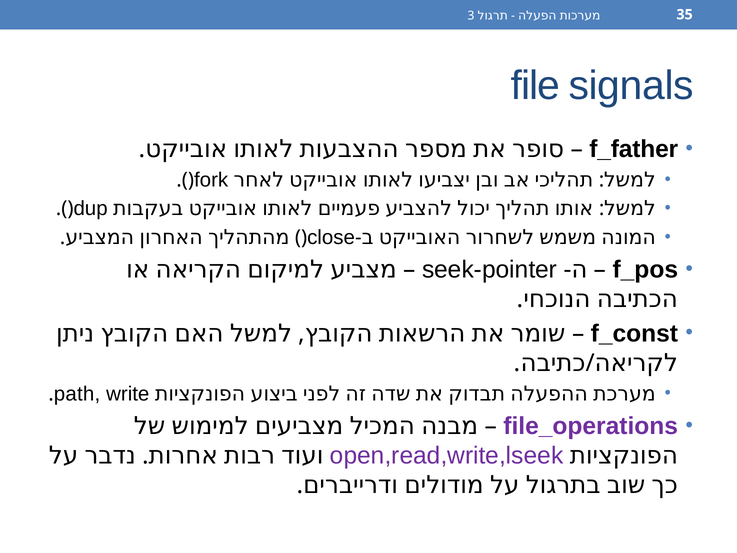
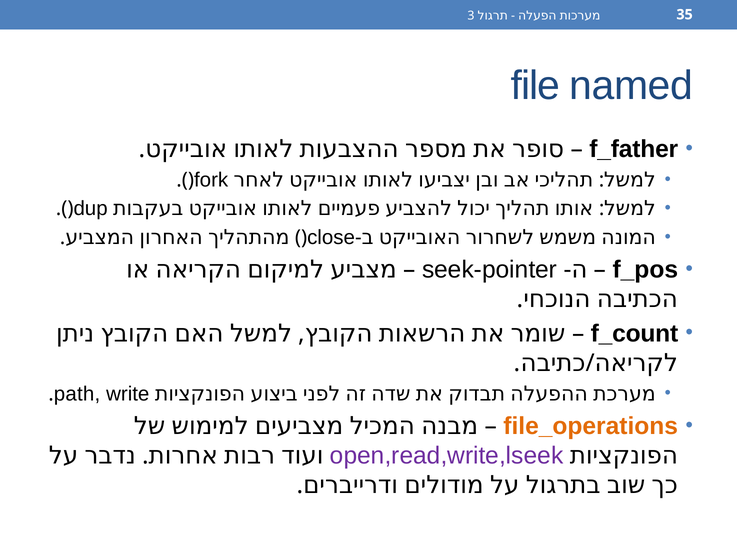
signals: signals -> named (631, 86)
f_const: f_const -> f_count (634, 333)
file_operations colour: purple -> orange (591, 426)
